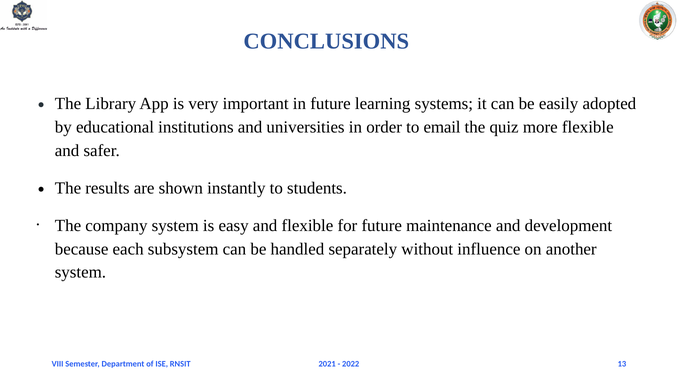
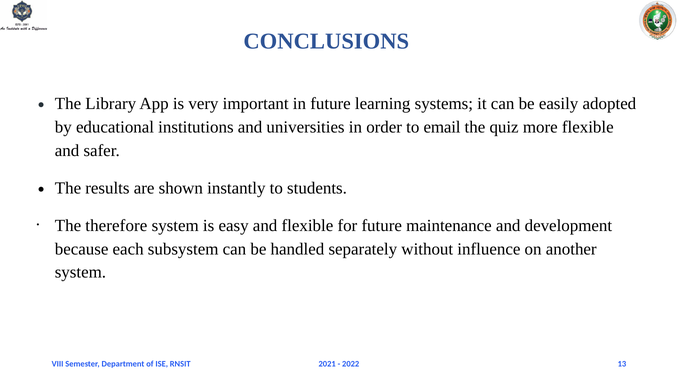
company: company -> therefore (116, 226)
